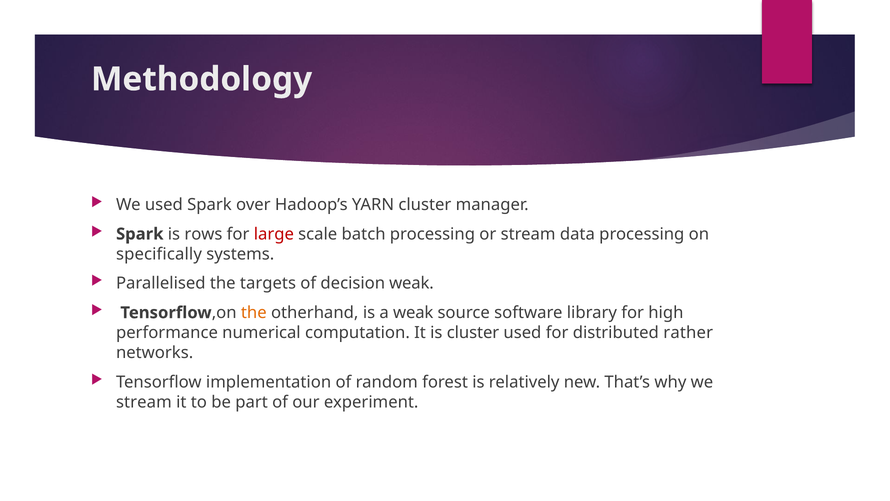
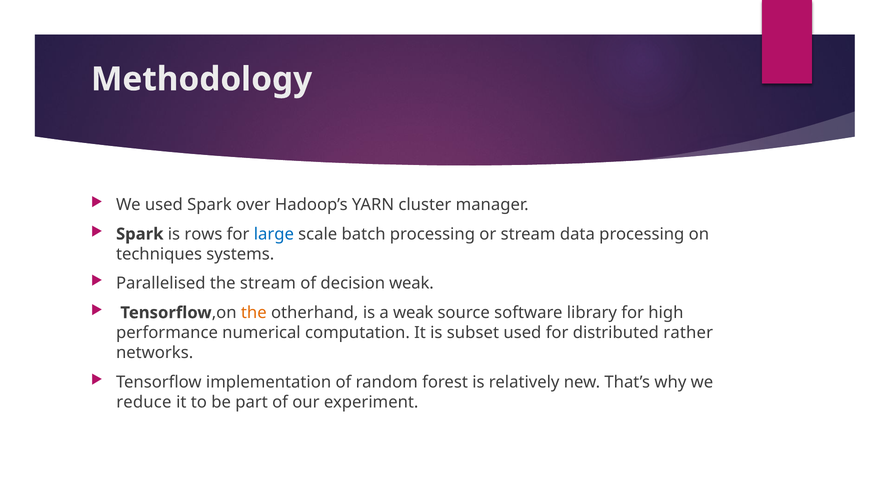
large colour: red -> blue (274, 234)
specifically: specifically -> techniques (159, 254)
the targets: targets -> stream (268, 283)
is cluster: cluster -> subset (473, 333)
stream: stream -> reduce (144, 402)
